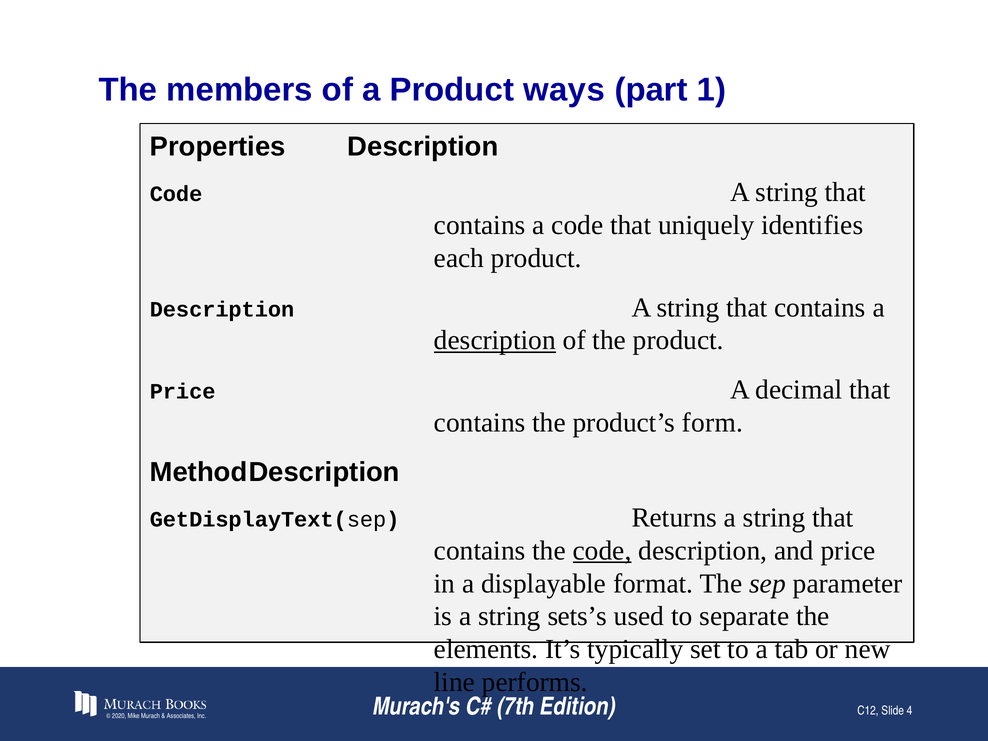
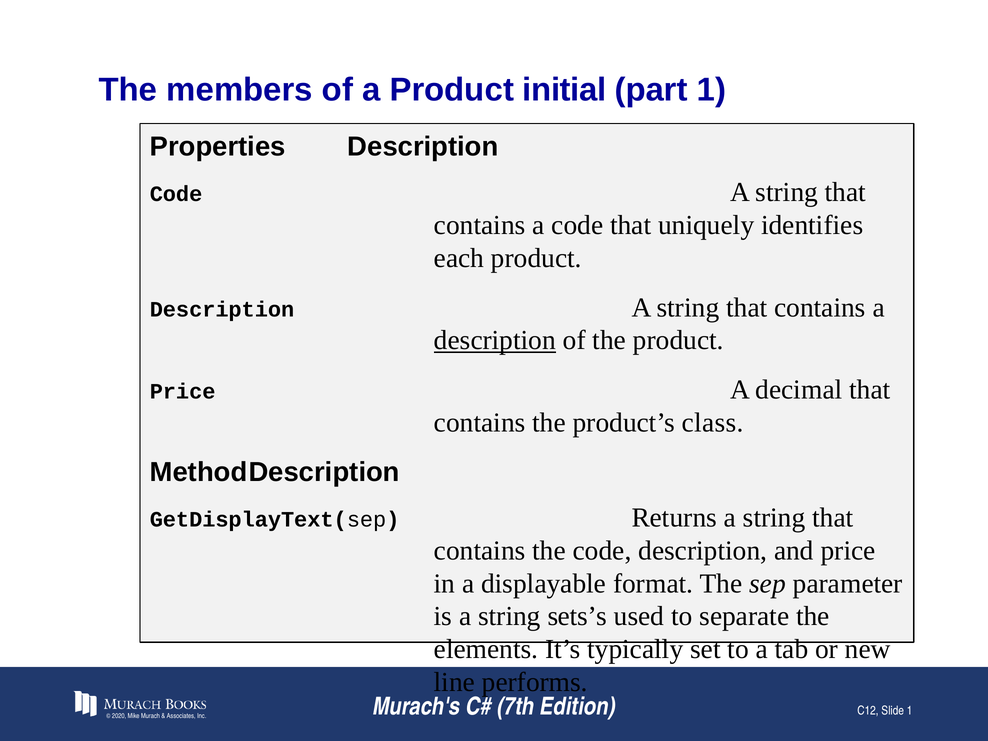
ways: ways -> initial (564, 90)
form: form -> class (713, 423)
code underline: present -> none (602, 551)
Slide 4: 4 -> 1 (909, 711)
